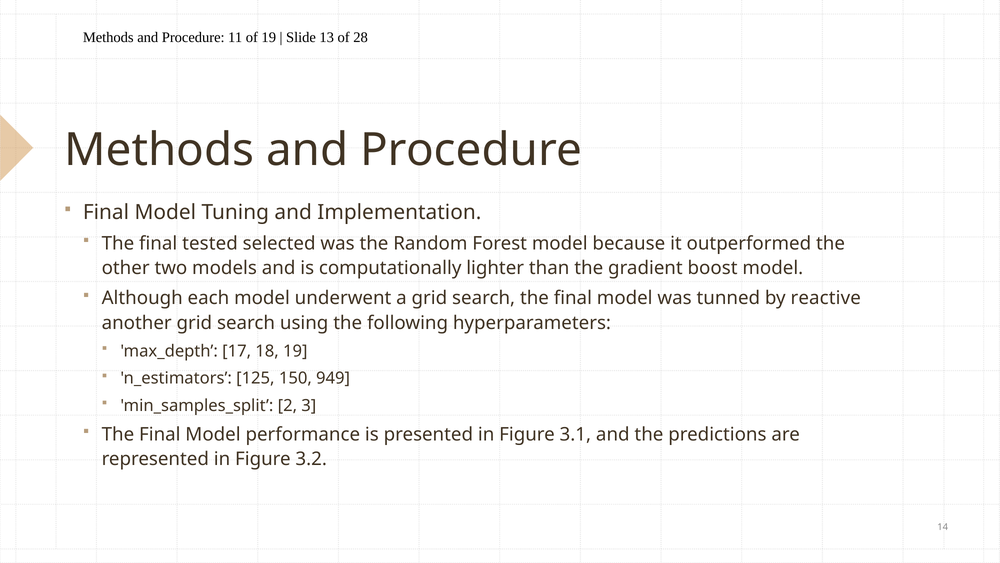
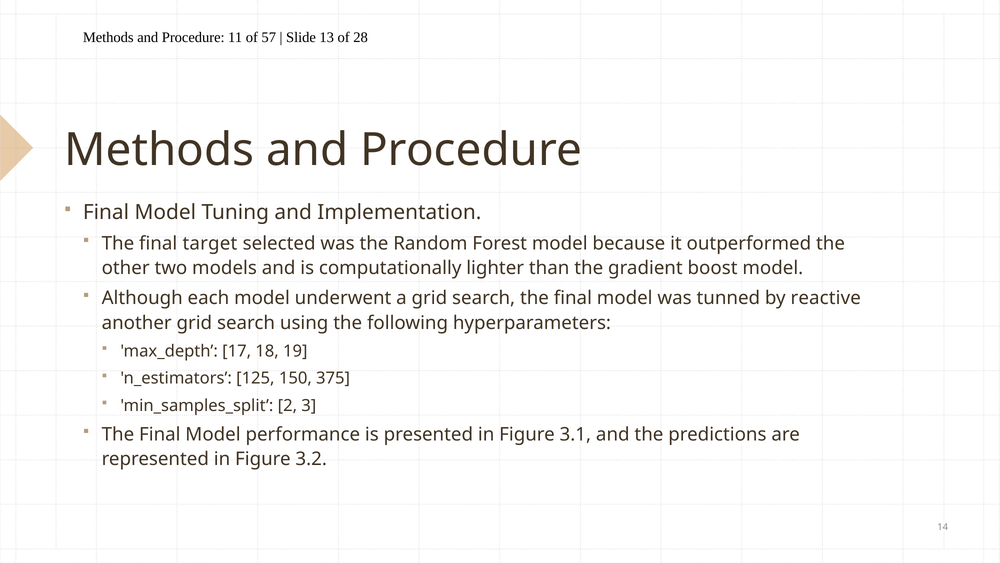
of 19: 19 -> 57 (269, 37)
tested: tested -> target (210, 243)
949: 949 -> 375 (333, 378)
